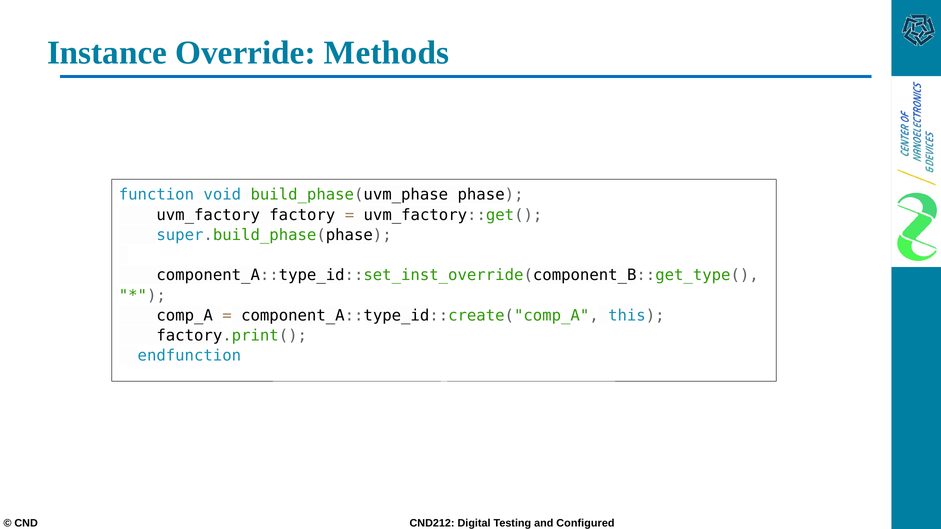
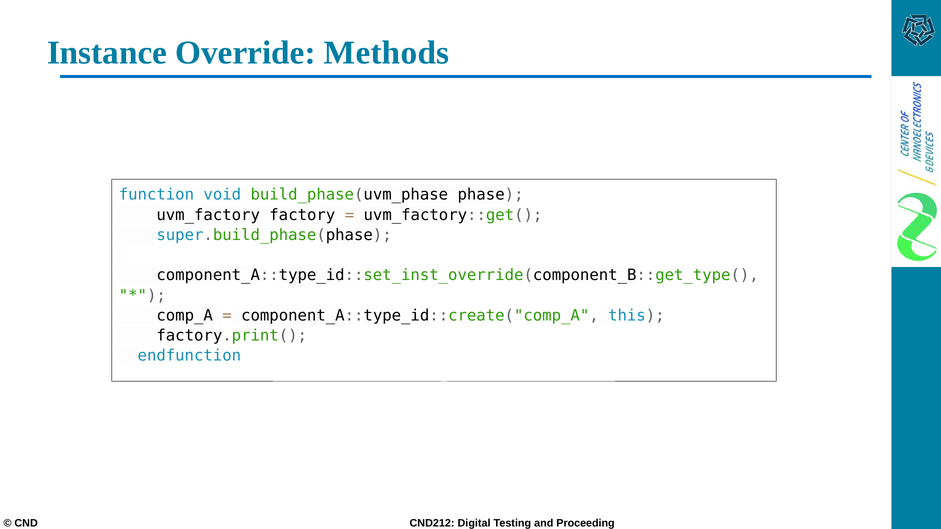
Configured: Configured -> Proceeding (586, 524)
